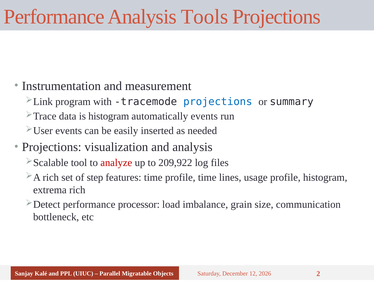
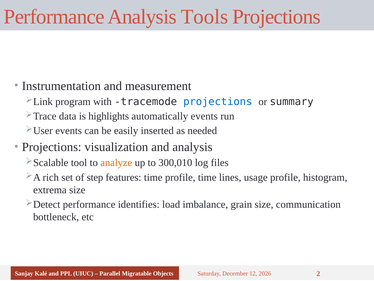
is histogram: histogram -> highlights (109, 116)
analyze colour: red -> orange (116, 162)
209,922: 209,922 -> 300,010 (175, 162)
extrema rich: rich -> size (77, 190)
processor: processor -> identifies (139, 204)
